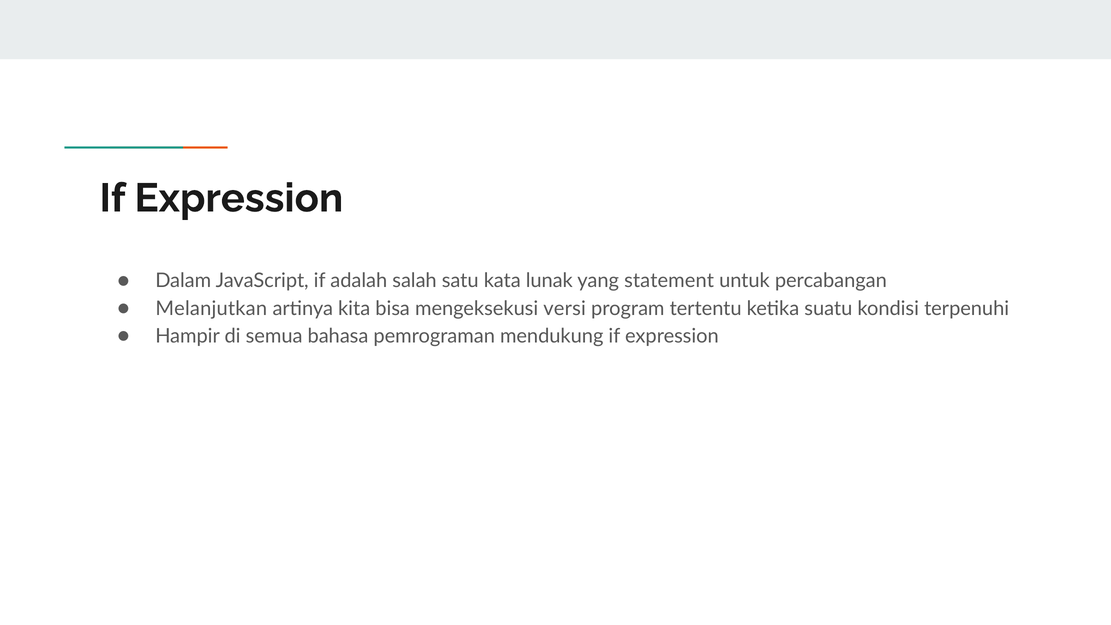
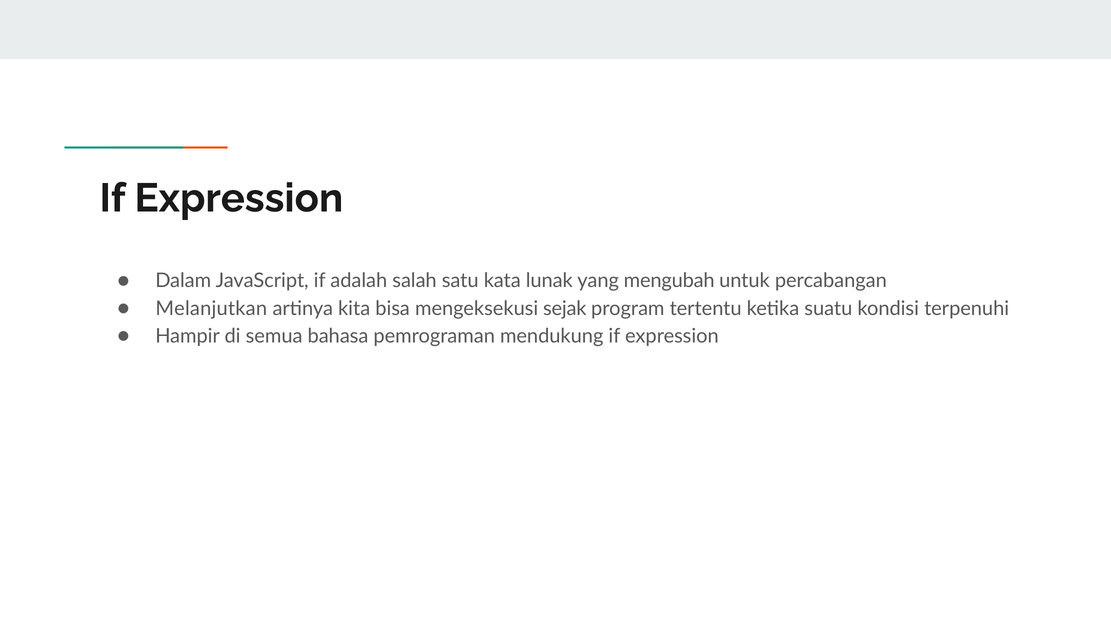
statement: statement -> mengubah (669, 281)
versi: versi -> sejak (565, 308)
